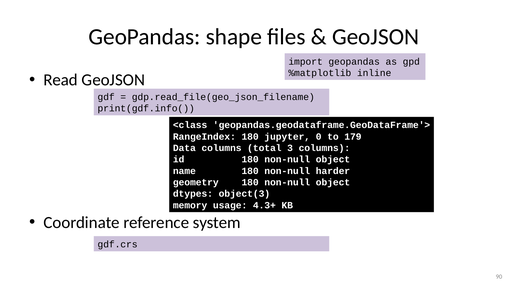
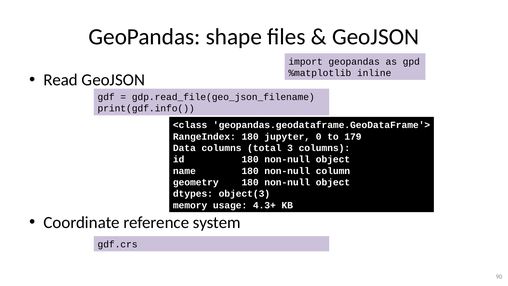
harder: harder -> column (333, 171)
